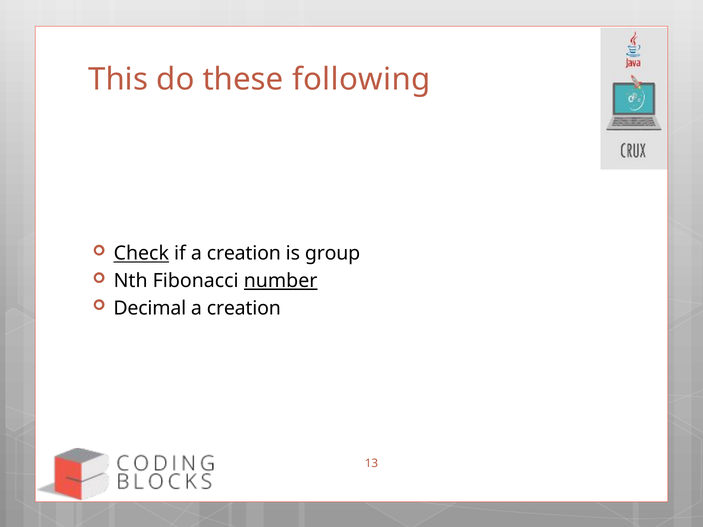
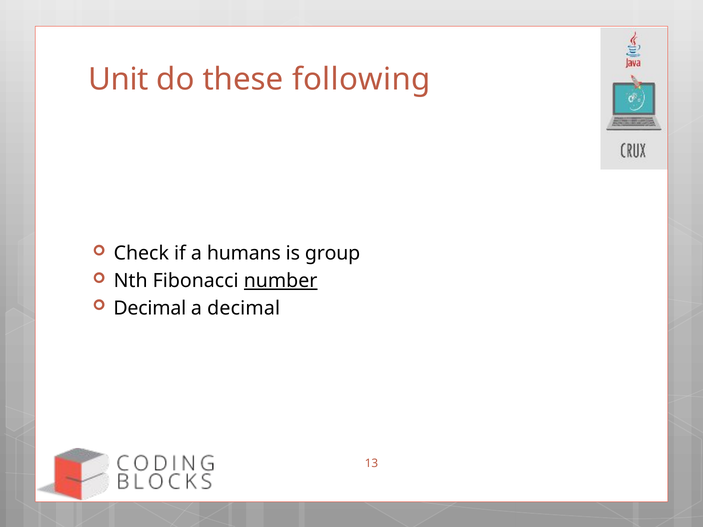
This: This -> Unit (118, 79)
Check underline: present -> none (141, 254)
if a creation: creation -> humans (244, 254)
creation: creation -> decimal (244, 308)
